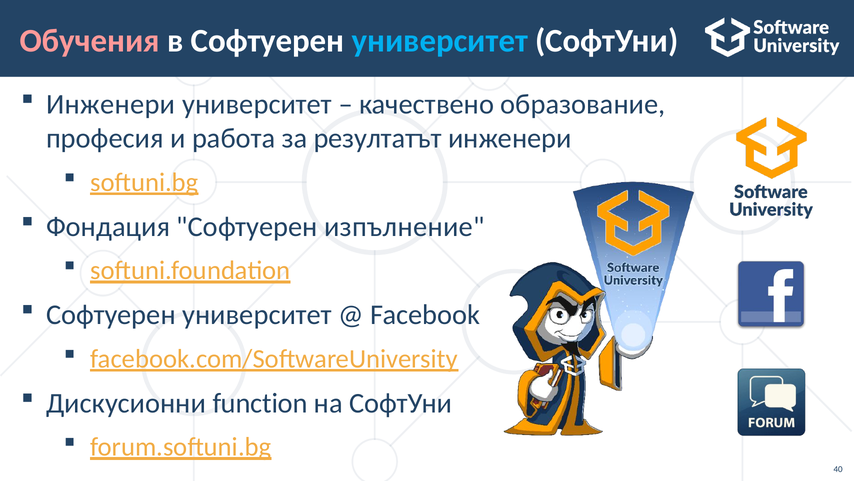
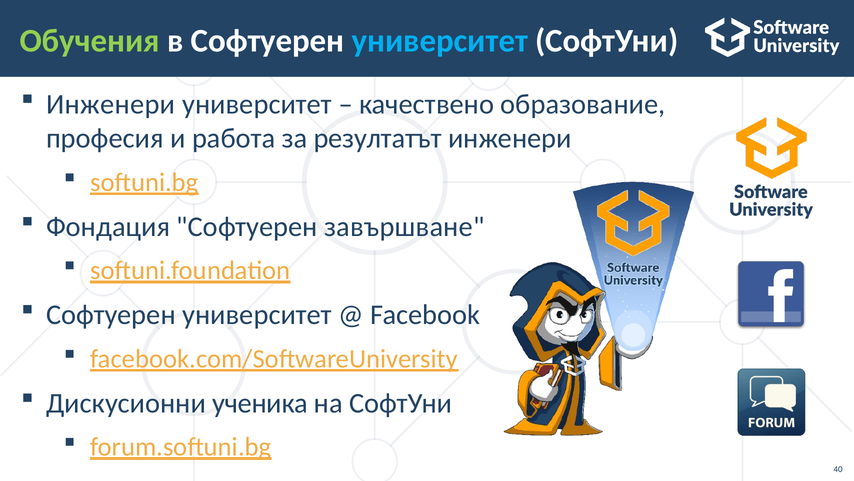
Обучения colour: pink -> light green (90, 41)
изпълнение: изпълнение -> завършване (404, 227)
function: function -> ученика (260, 403)
